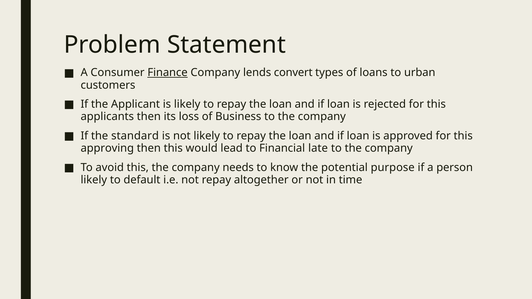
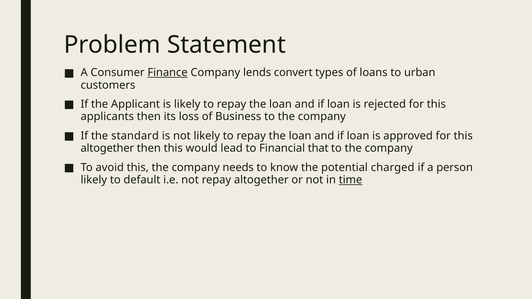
approving: approving -> altogether (107, 148)
late: late -> that (318, 148)
purpose: purpose -> charged (393, 168)
time underline: none -> present (351, 180)
